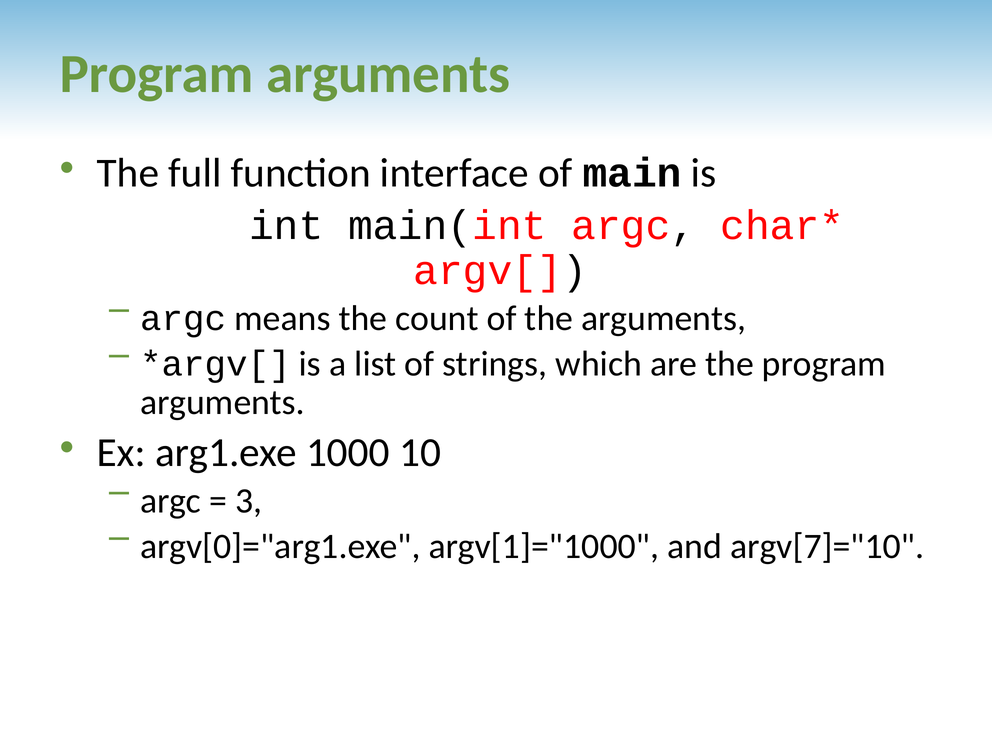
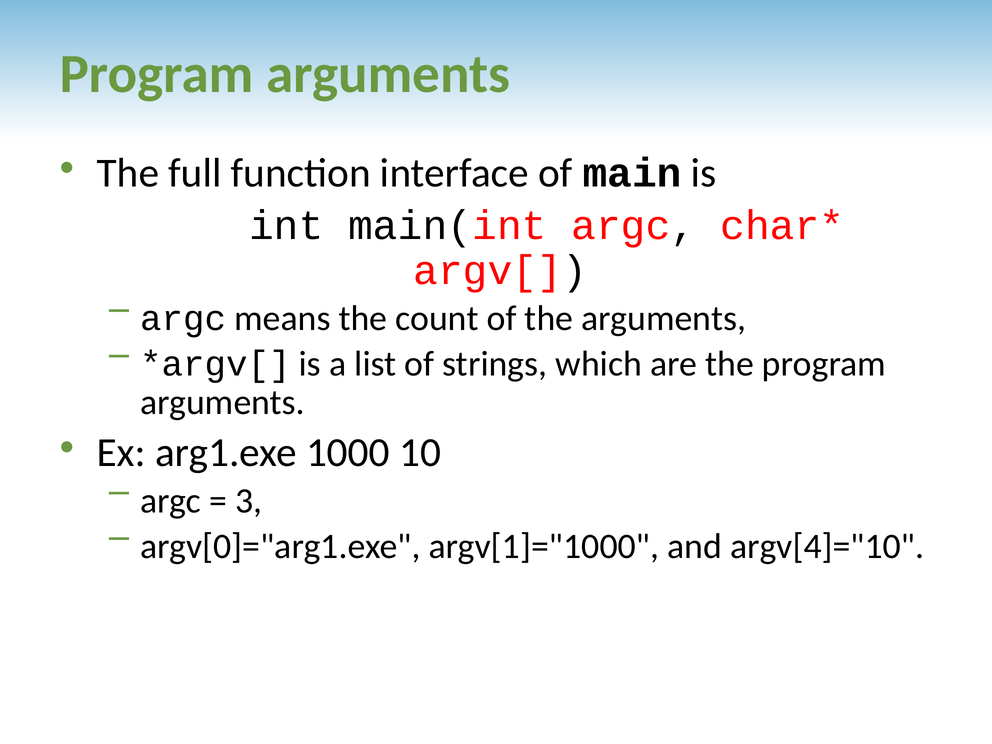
argv[7]="10: argv[7]="10 -> argv[4]="10 (827, 546)
